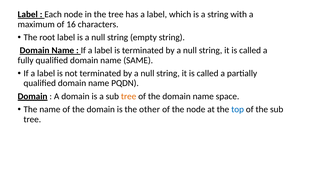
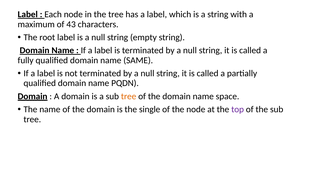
16: 16 -> 43 (71, 24)
other: other -> single (150, 110)
top colour: blue -> purple (238, 110)
